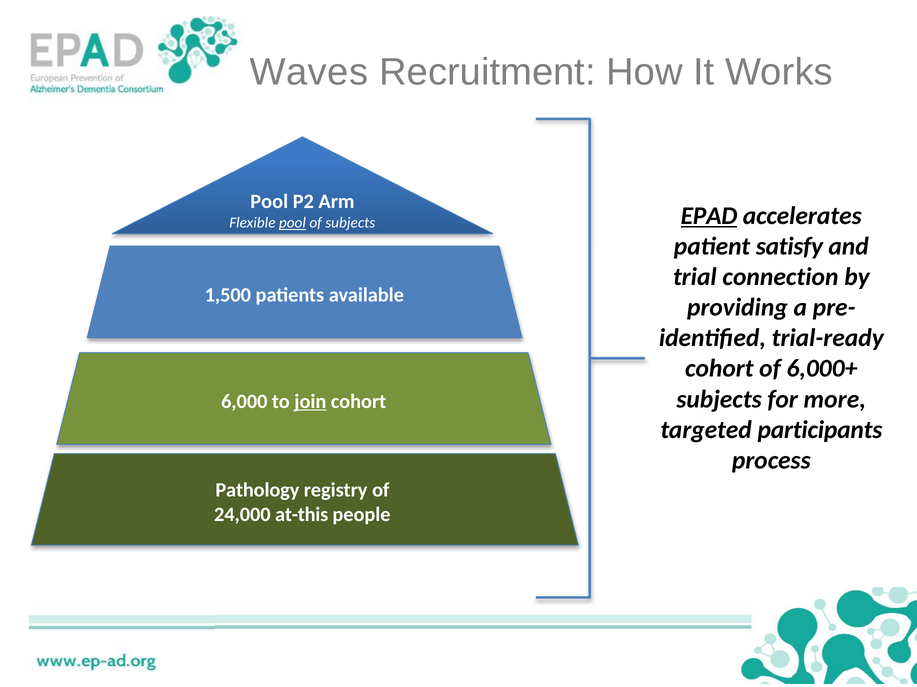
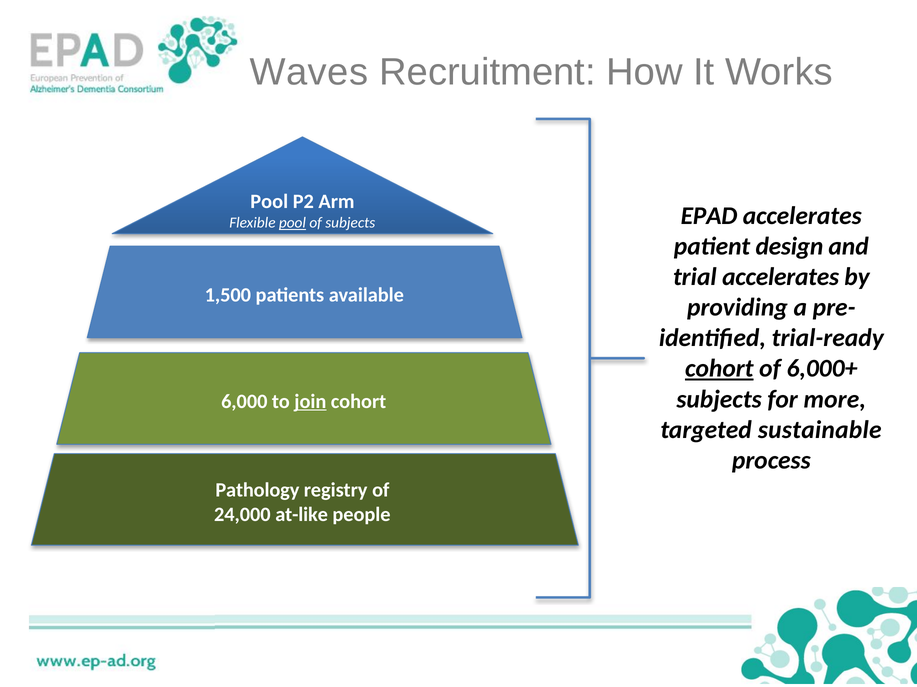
EPAD underline: present -> none (709, 216)
satisfy: satisfy -> design (789, 247)
trial connection: connection -> accelerates (781, 277)
cohort underline: none -> present (719, 369)
participants: participants -> sustainable (820, 430)
at-this: at-this -> at-like (302, 515)
